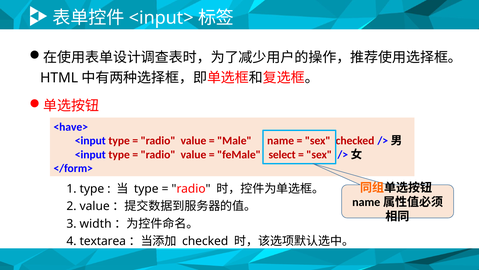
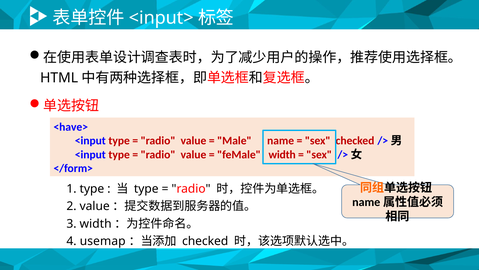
feMale select: select -> width (282, 154)
textarea: textarea -> usemap (103, 241)
